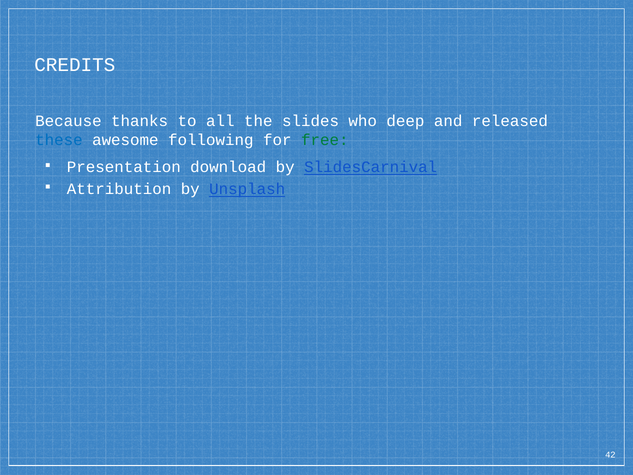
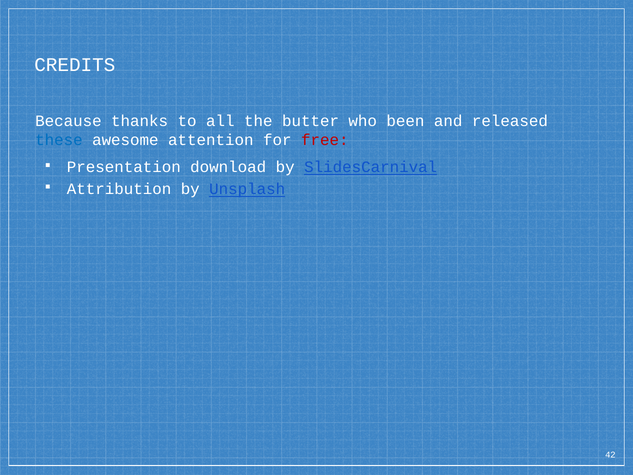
slides: slides -> butter (311, 121)
deep: deep -> been (405, 121)
following: following -> attention (211, 140)
free colour: green -> red (325, 140)
